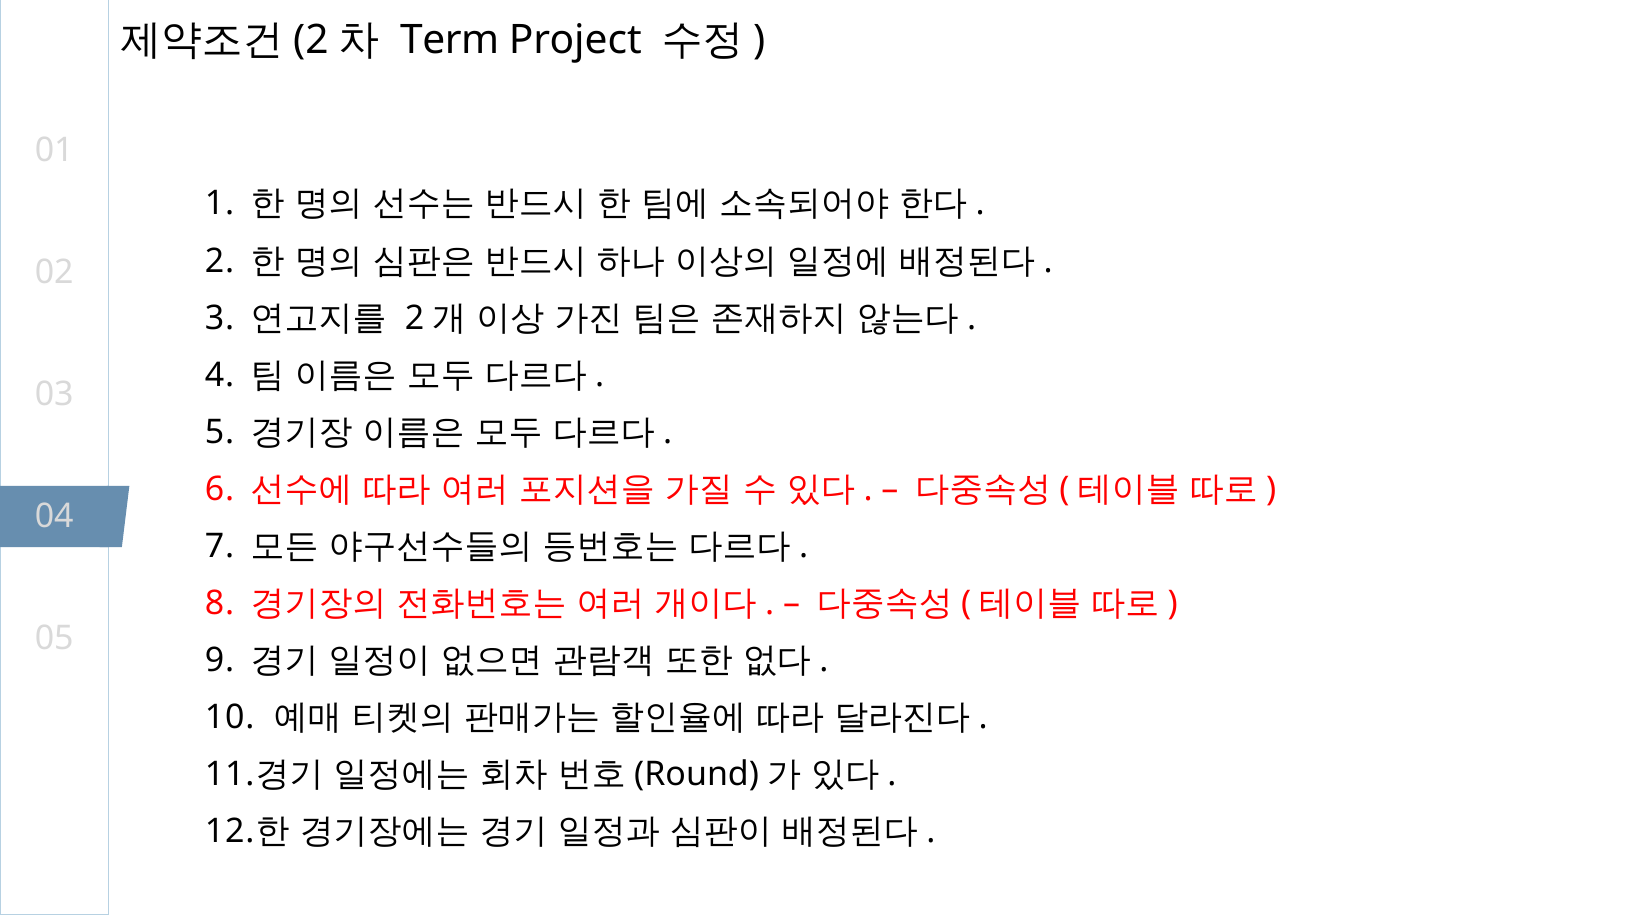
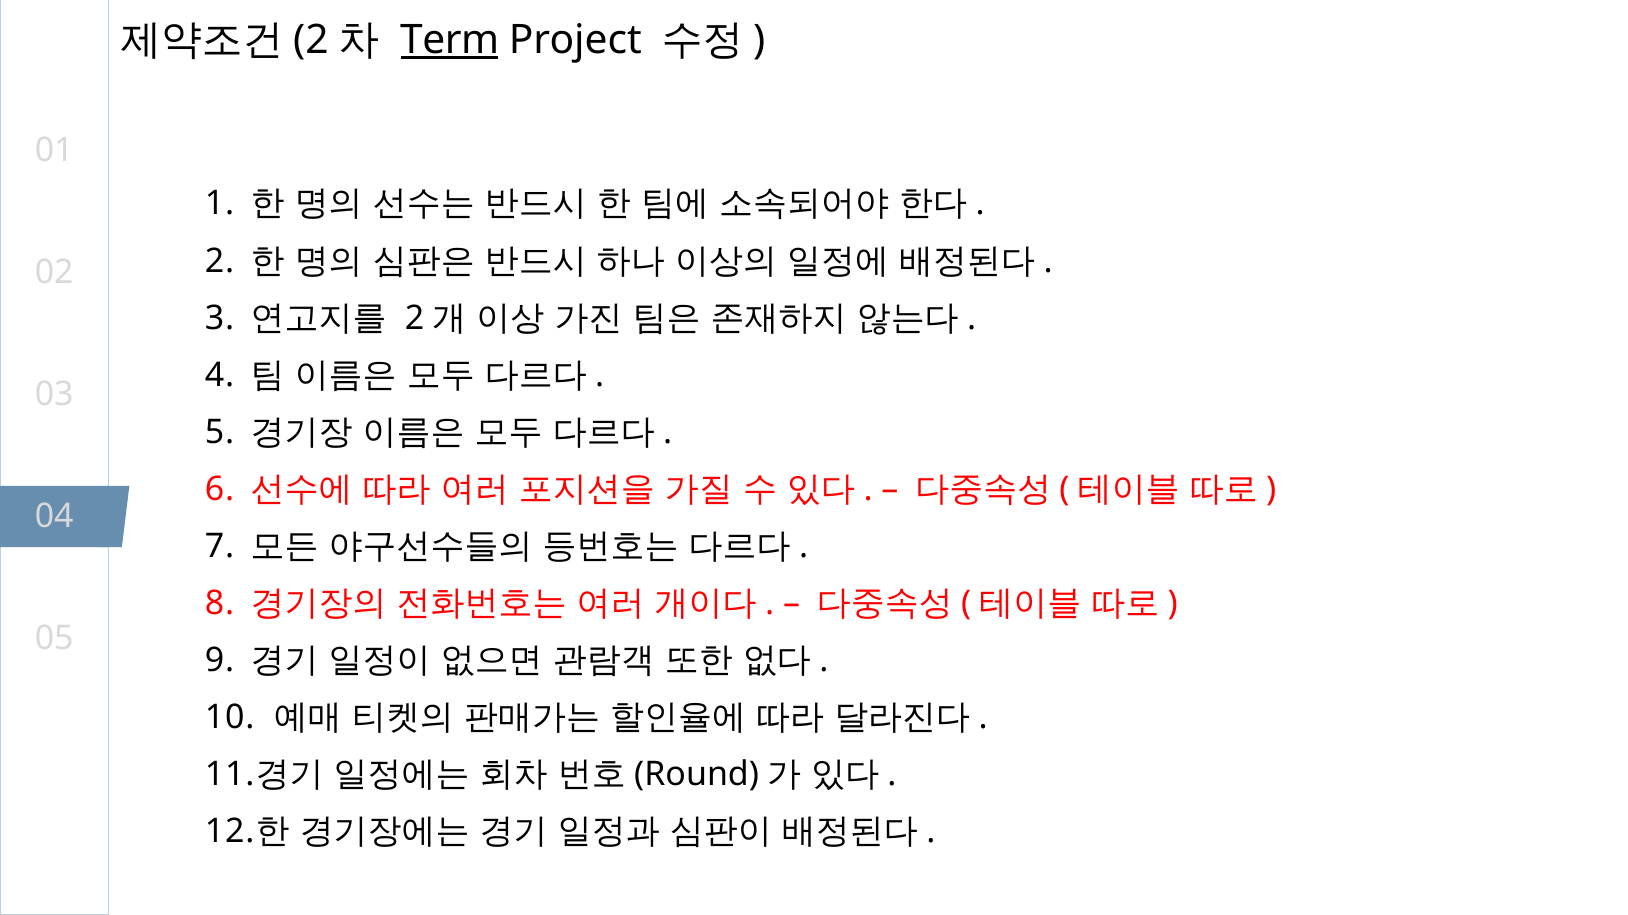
Term underline: none -> present (450, 40)
